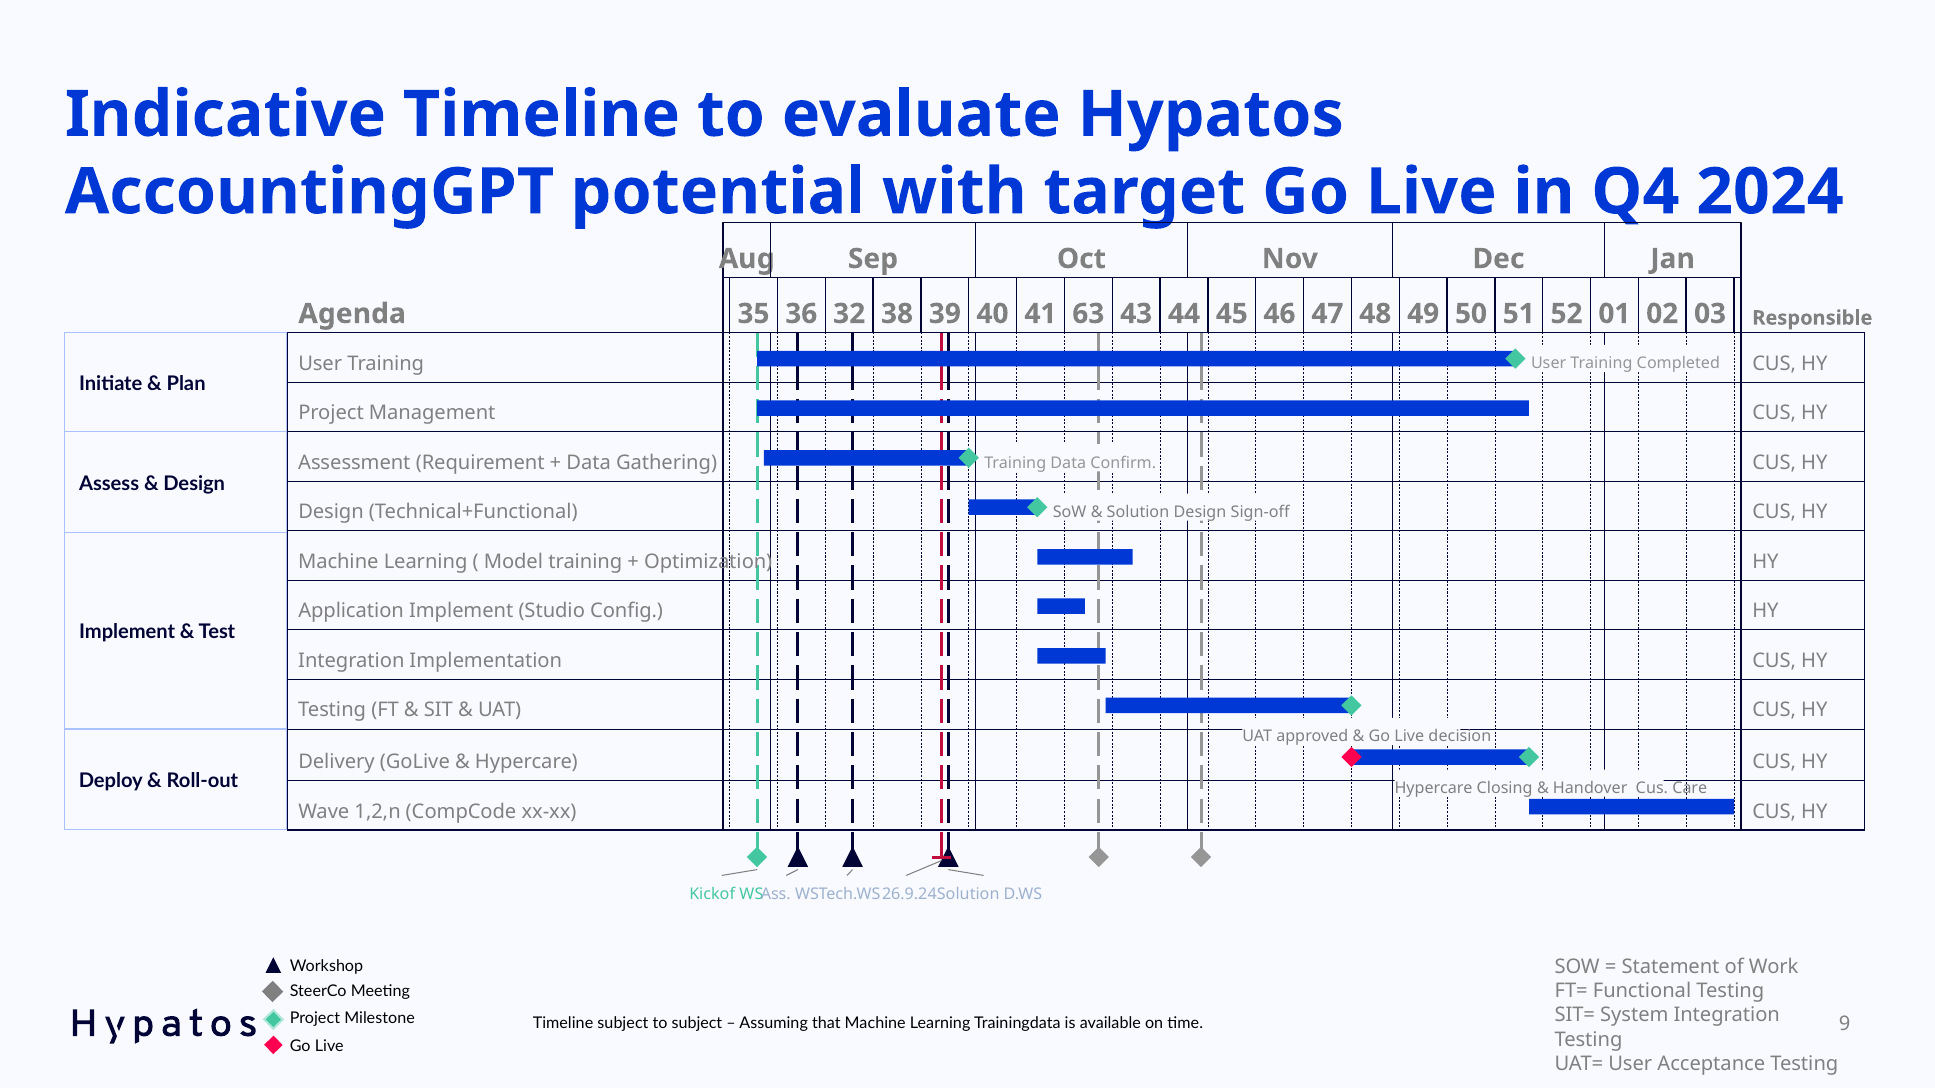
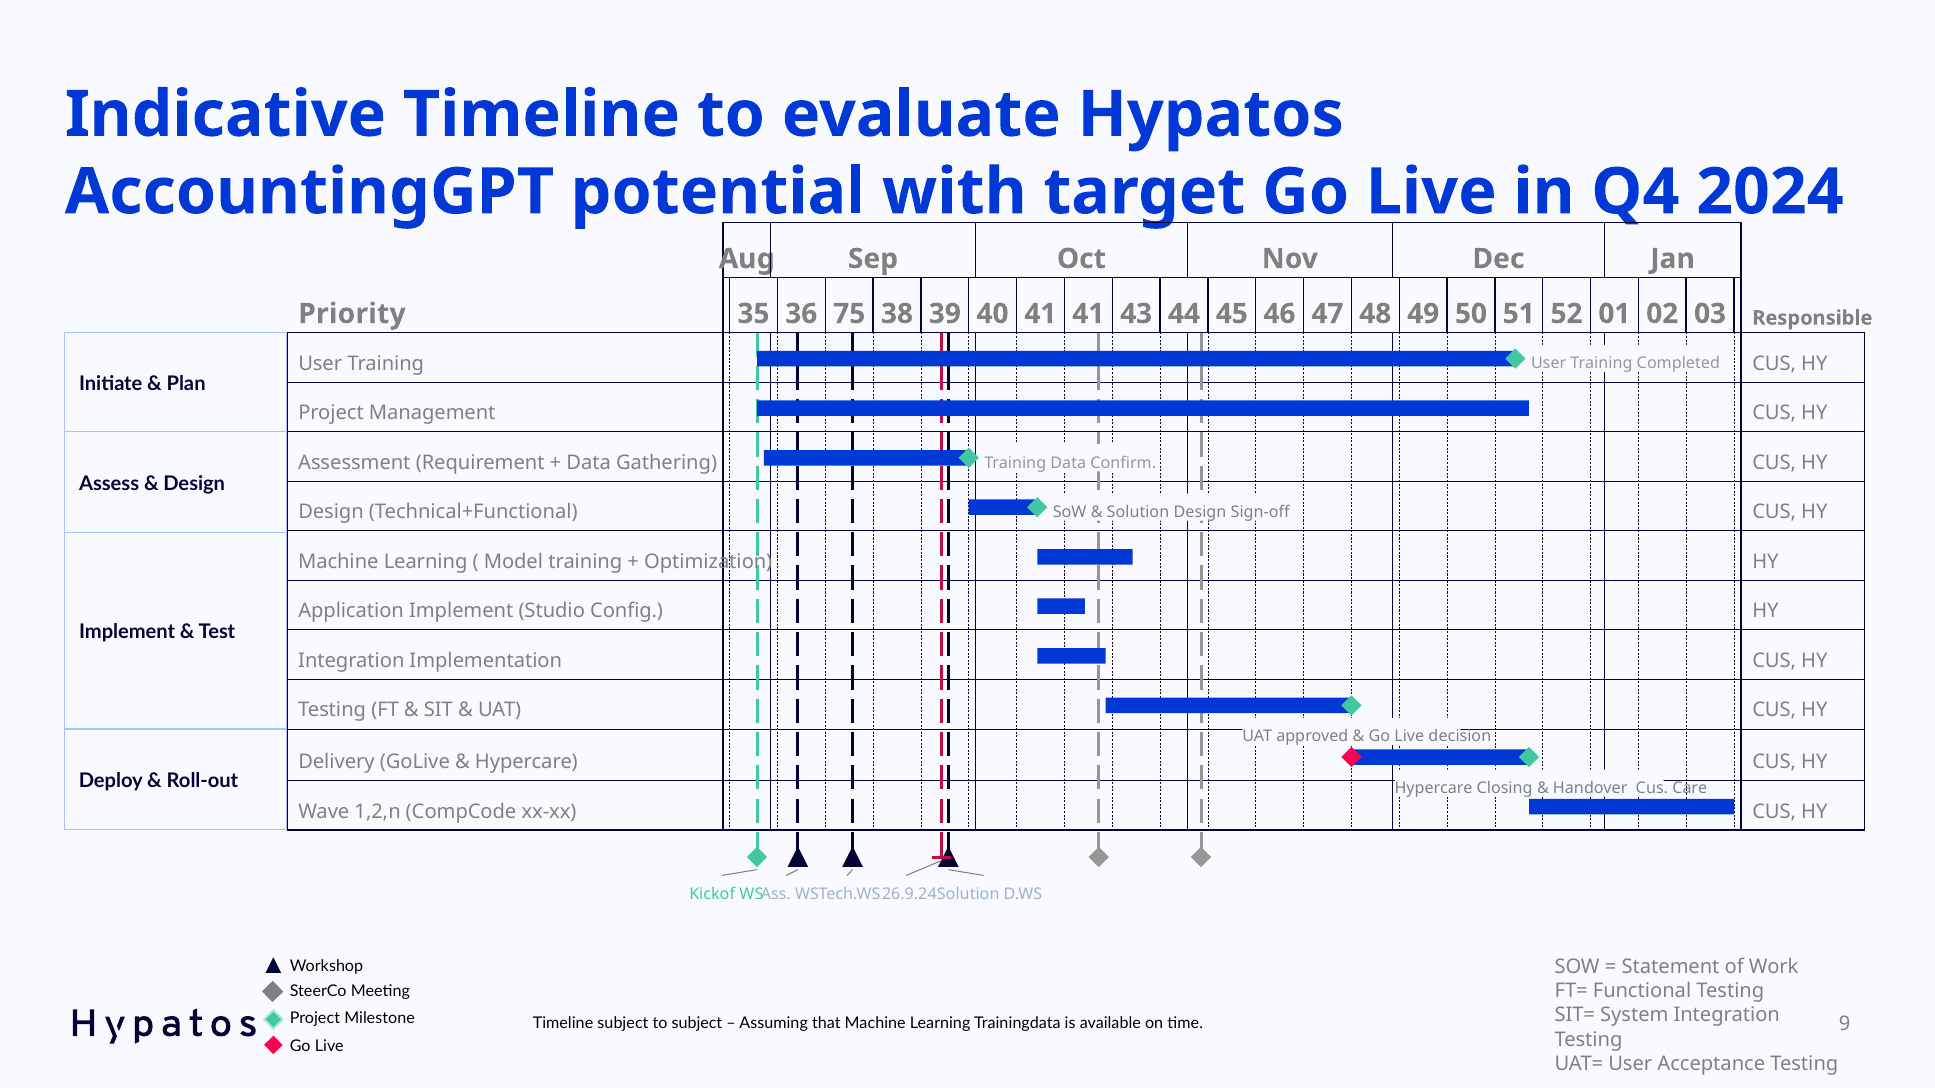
Agenda: Agenda -> Priority (352, 314)
32: 32 -> 75 (849, 314)
41 63: 63 -> 41 (1088, 314)
